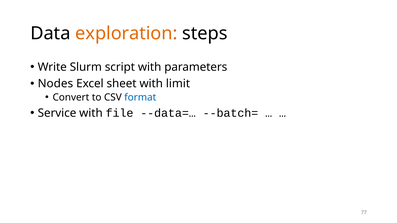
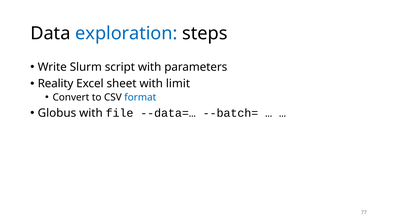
exploration colour: orange -> blue (126, 33)
Nodes: Nodes -> Reality (56, 84)
Service: Service -> Globus (57, 113)
